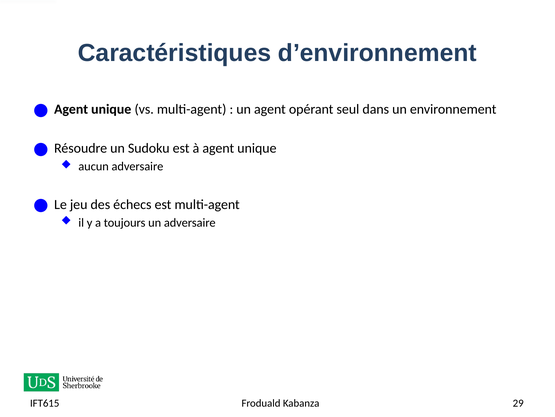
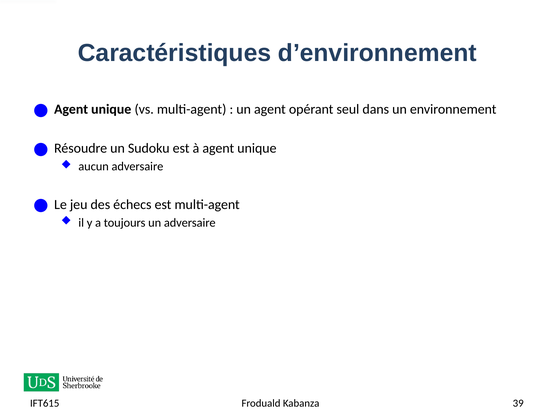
29: 29 -> 39 (518, 403)
